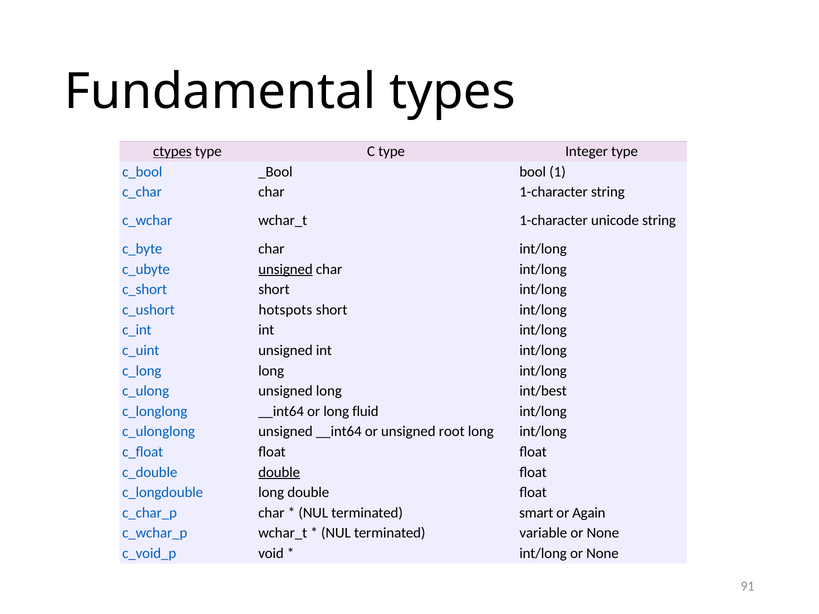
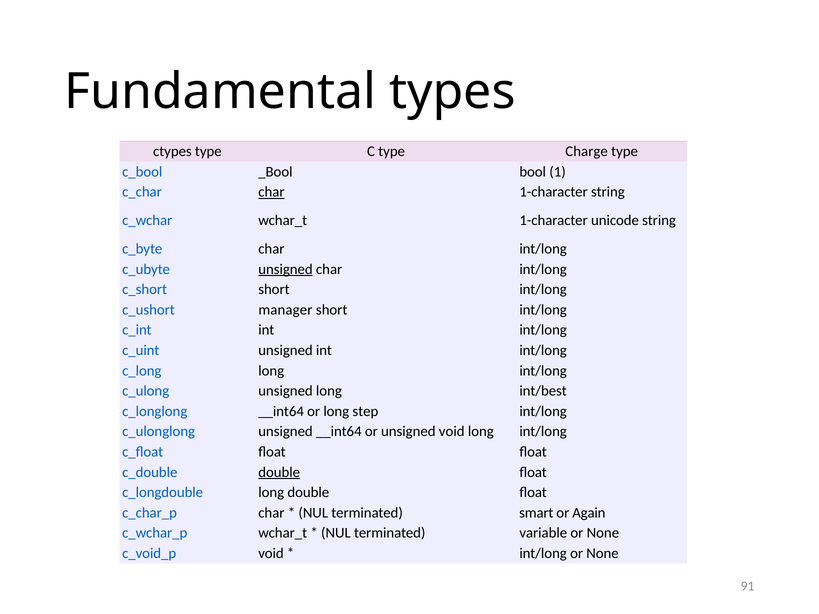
ctypes underline: present -> none (172, 151)
Integer: Integer -> Charge (587, 151)
char underline: none -> present (271, 192)
hotspots: hotspots -> manager (285, 310)
fluid: fluid -> step (365, 411)
unsigned root: root -> void (452, 432)
